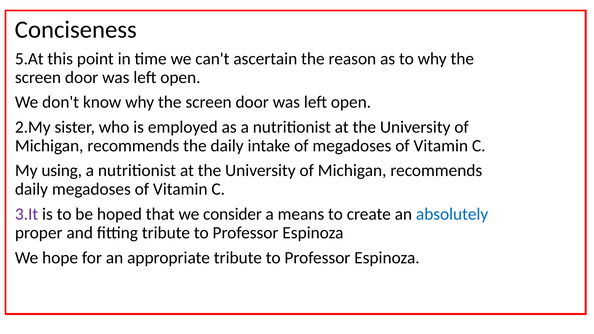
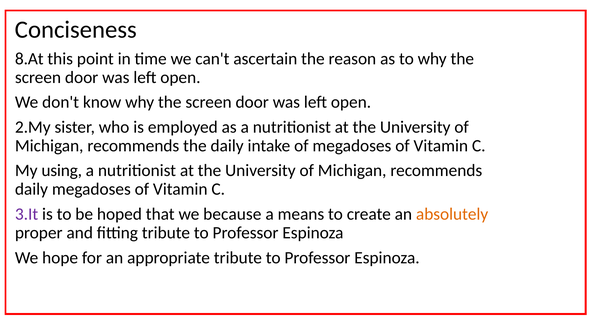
5.At: 5.At -> 8.At (29, 59)
consider: consider -> because (232, 214)
absolutely colour: blue -> orange (452, 214)
